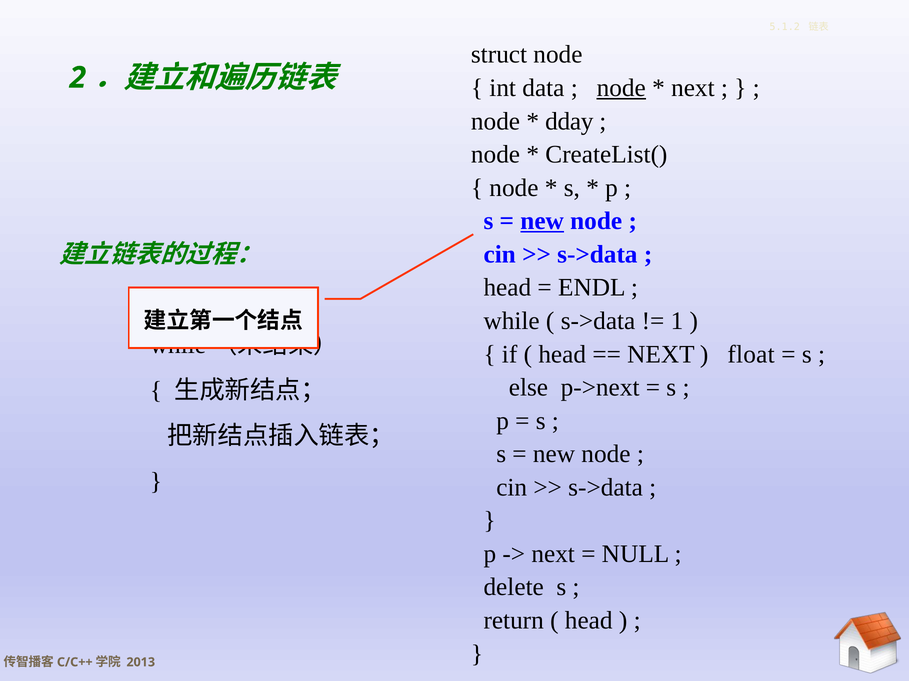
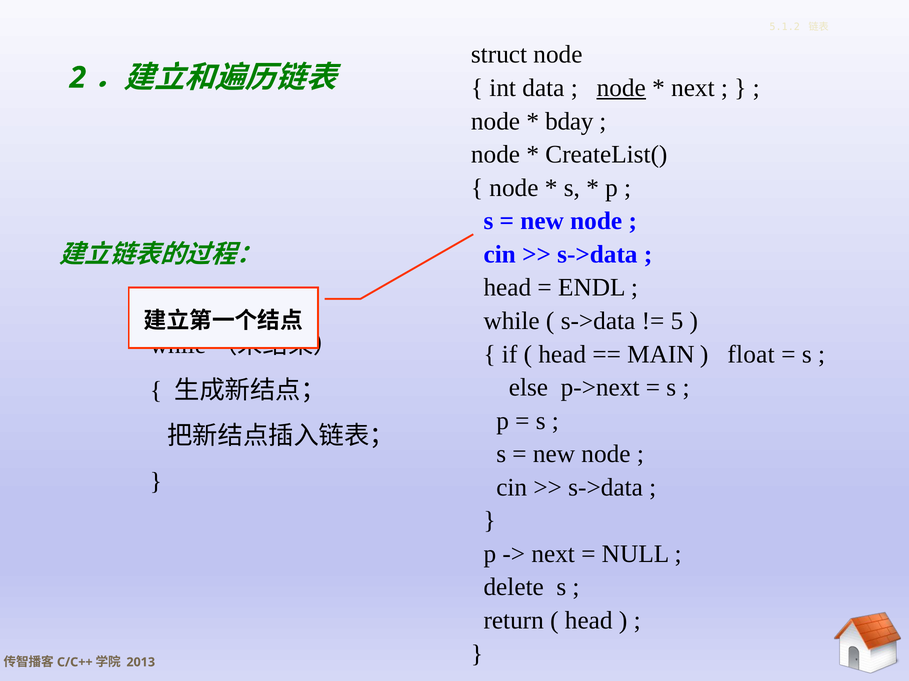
dday: dday -> bday (569, 121)
new underline: present -> none (542, 221)
1: 1 -> 5 (677, 321)
NEXT: NEXT -> MAIN (661, 355)
